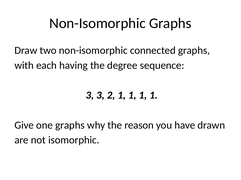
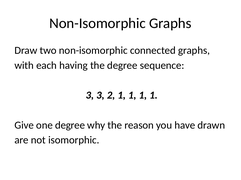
one graphs: graphs -> degree (70, 126)
